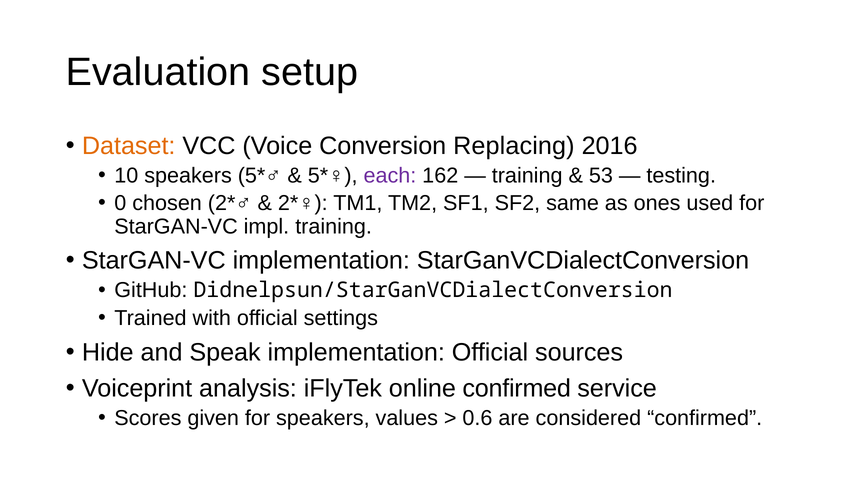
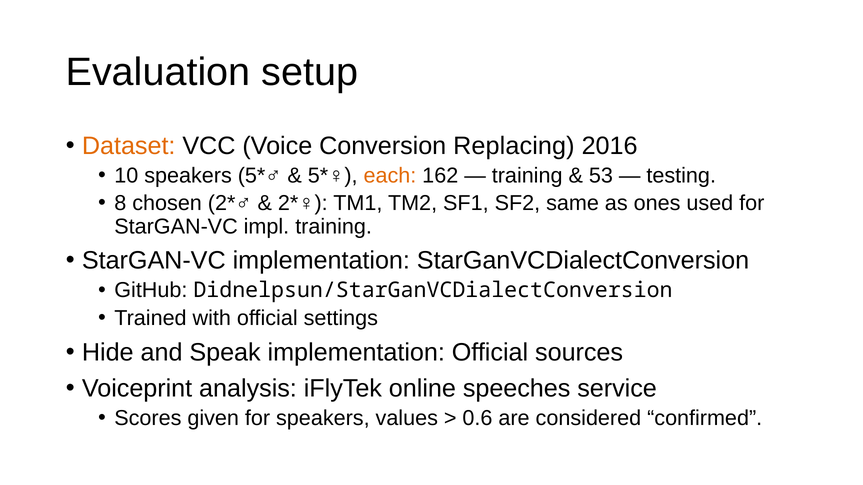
each colour: purple -> orange (390, 176)
0: 0 -> 8 (120, 203)
online confirmed: confirmed -> speeches (517, 389)
